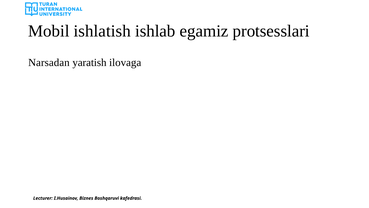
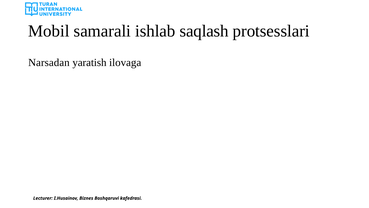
ishlatish: ishlatish -> samarali (102, 31)
egamiz: egamiz -> saqlash (204, 31)
